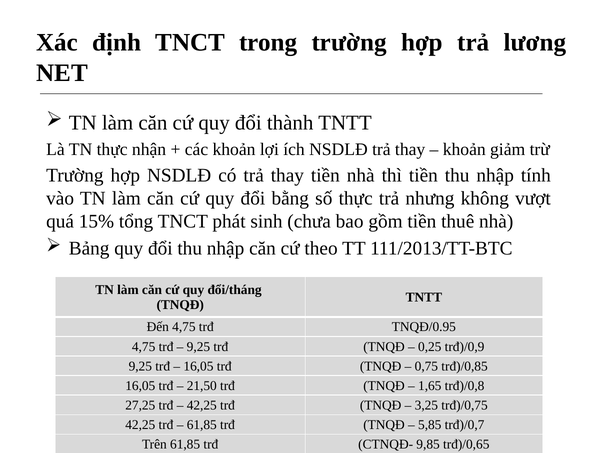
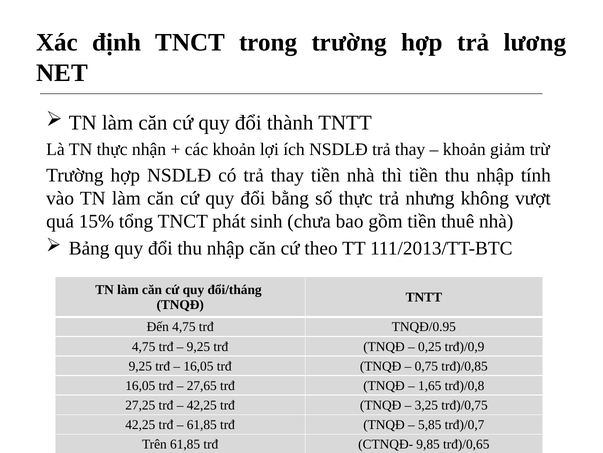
21,50: 21,50 -> 27,65 (202, 385)
